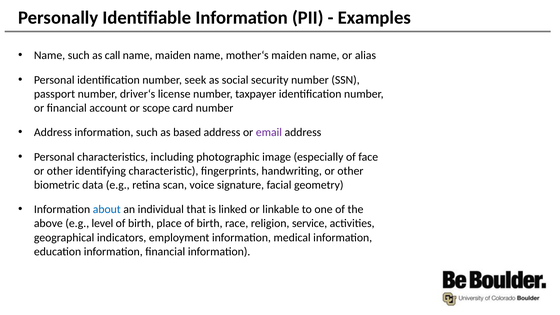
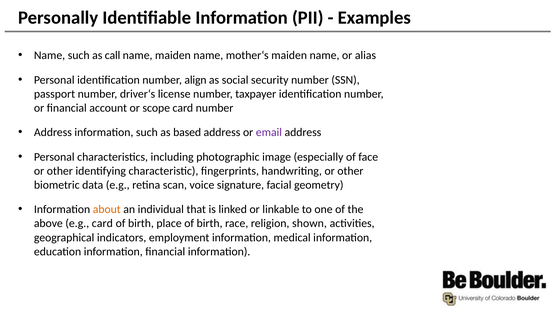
seek: seek -> align (195, 80)
about colour: blue -> orange (107, 209)
e.g level: level -> card (102, 223)
service: service -> shown (309, 223)
